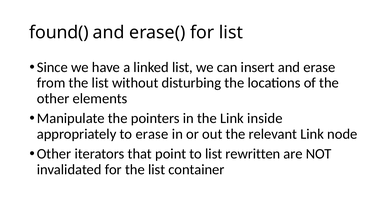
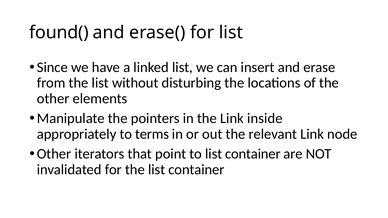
to erase: erase -> terms (152, 134)
to list rewritten: rewritten -> container (253, 154)
